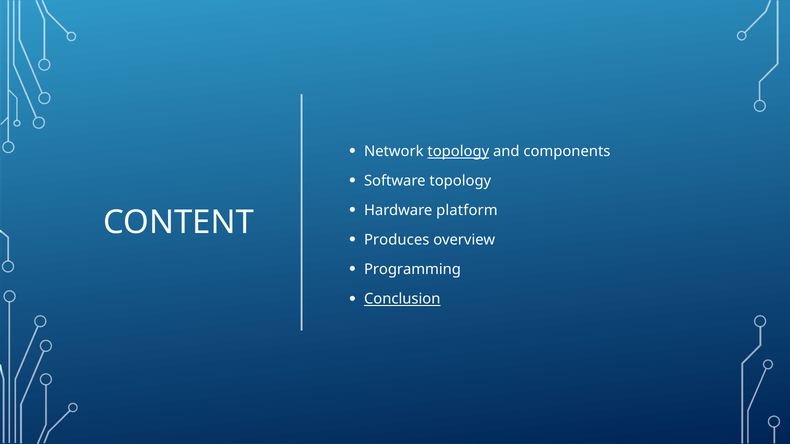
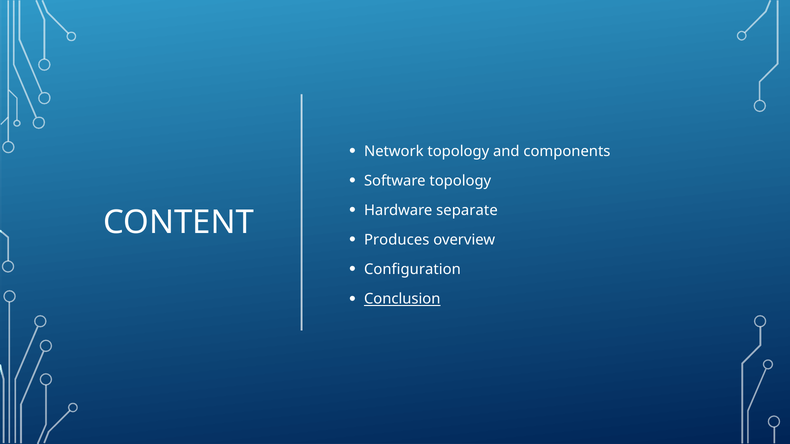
topology underline: present -> none (458, 152)
platform: platform -> separate (467, 211)
Programming: Programming -> Configuration (412, 270)
